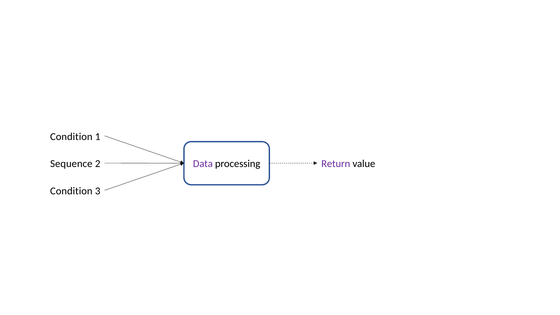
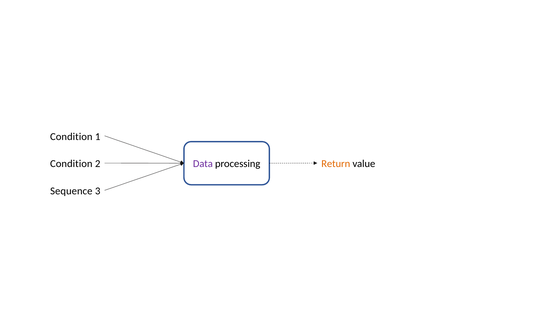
Sequence: Sequence -> Condition (71, 164)
Return colour: purple -> orange (336, 164)
Condition: Condition -> Sequence (71, 191)
